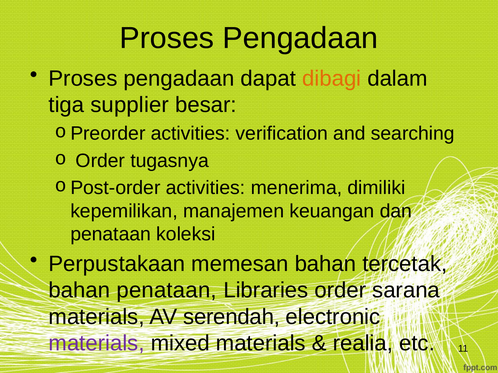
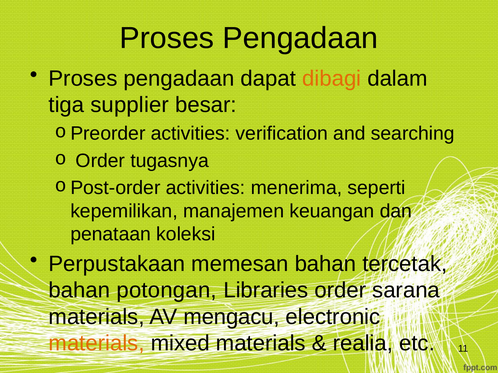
dimiliki: dimiliki -> seperti (377, 188)
bahan penataan: penataan -> potongan (167, 291)
serendah: serendah -> mengacu (232, 317)
materials colour: purple -> orange (97, 344)
